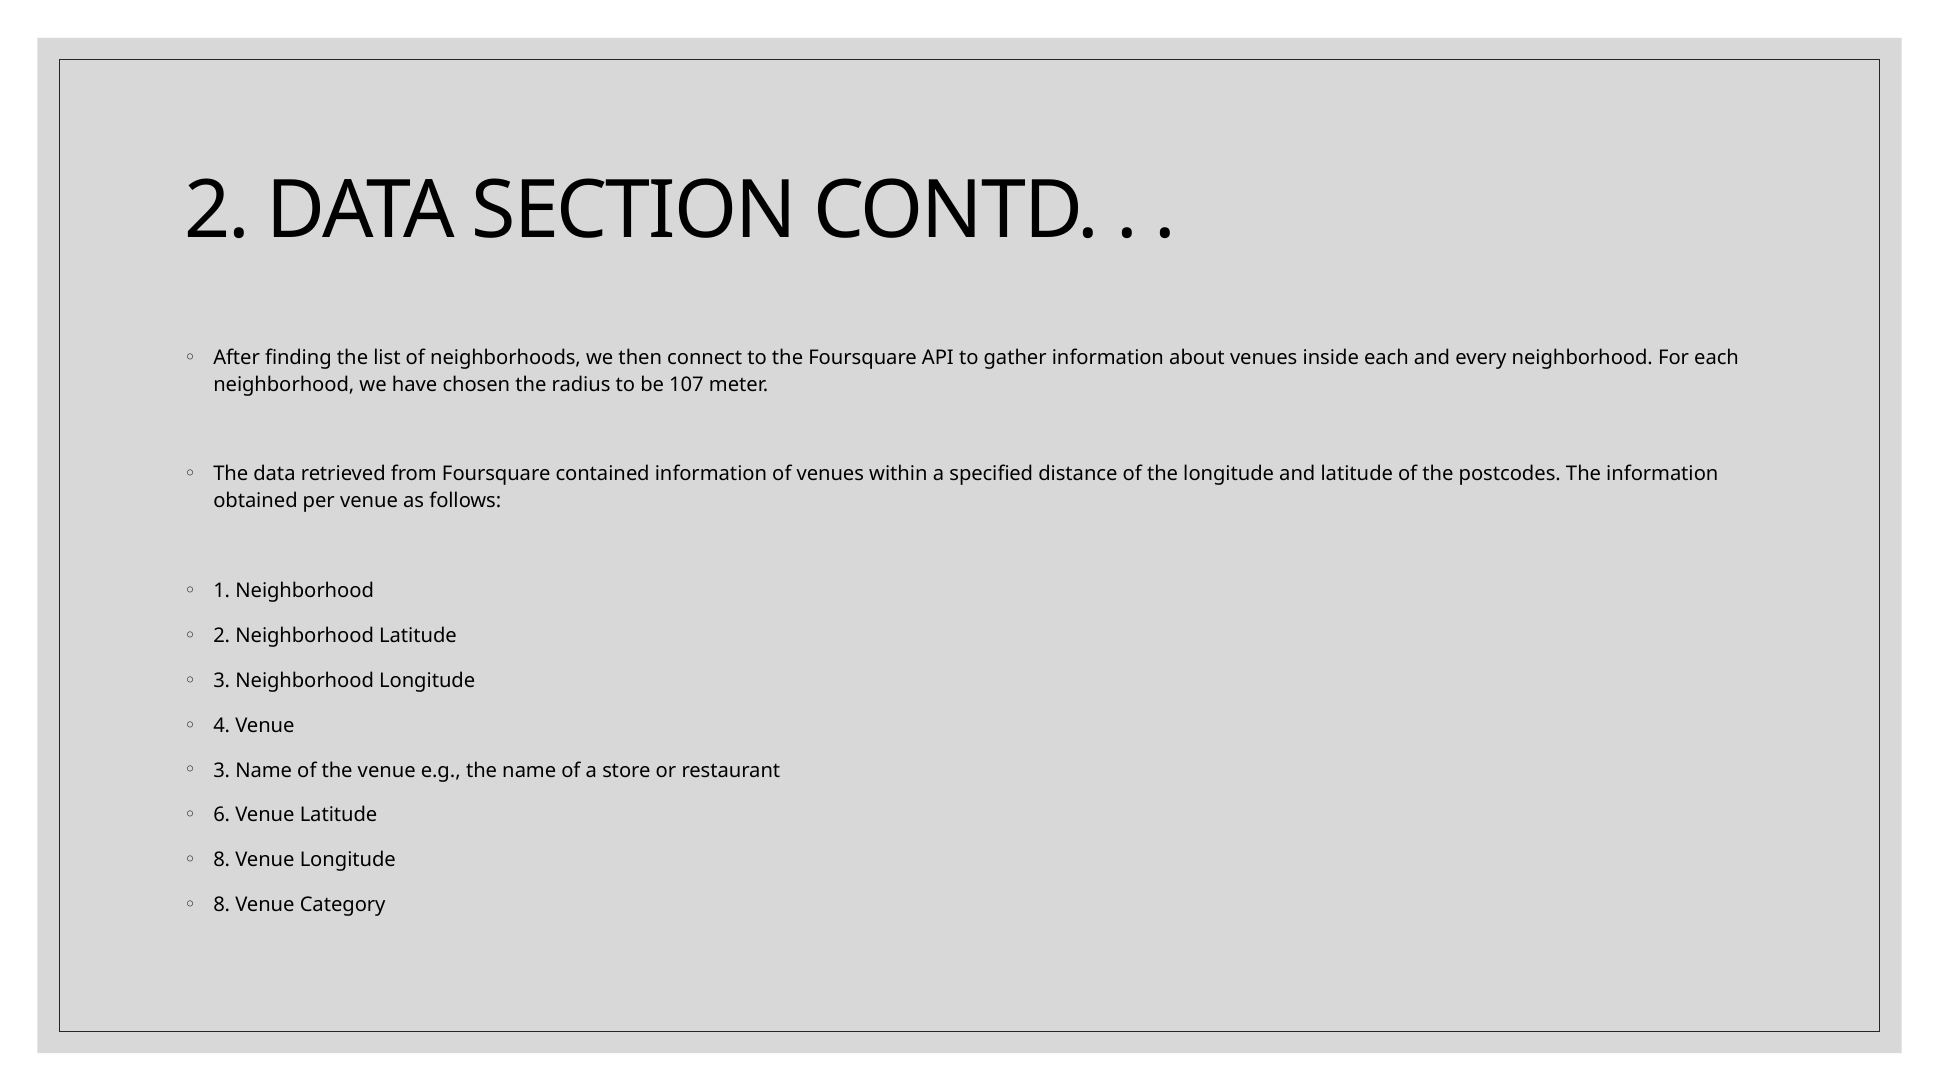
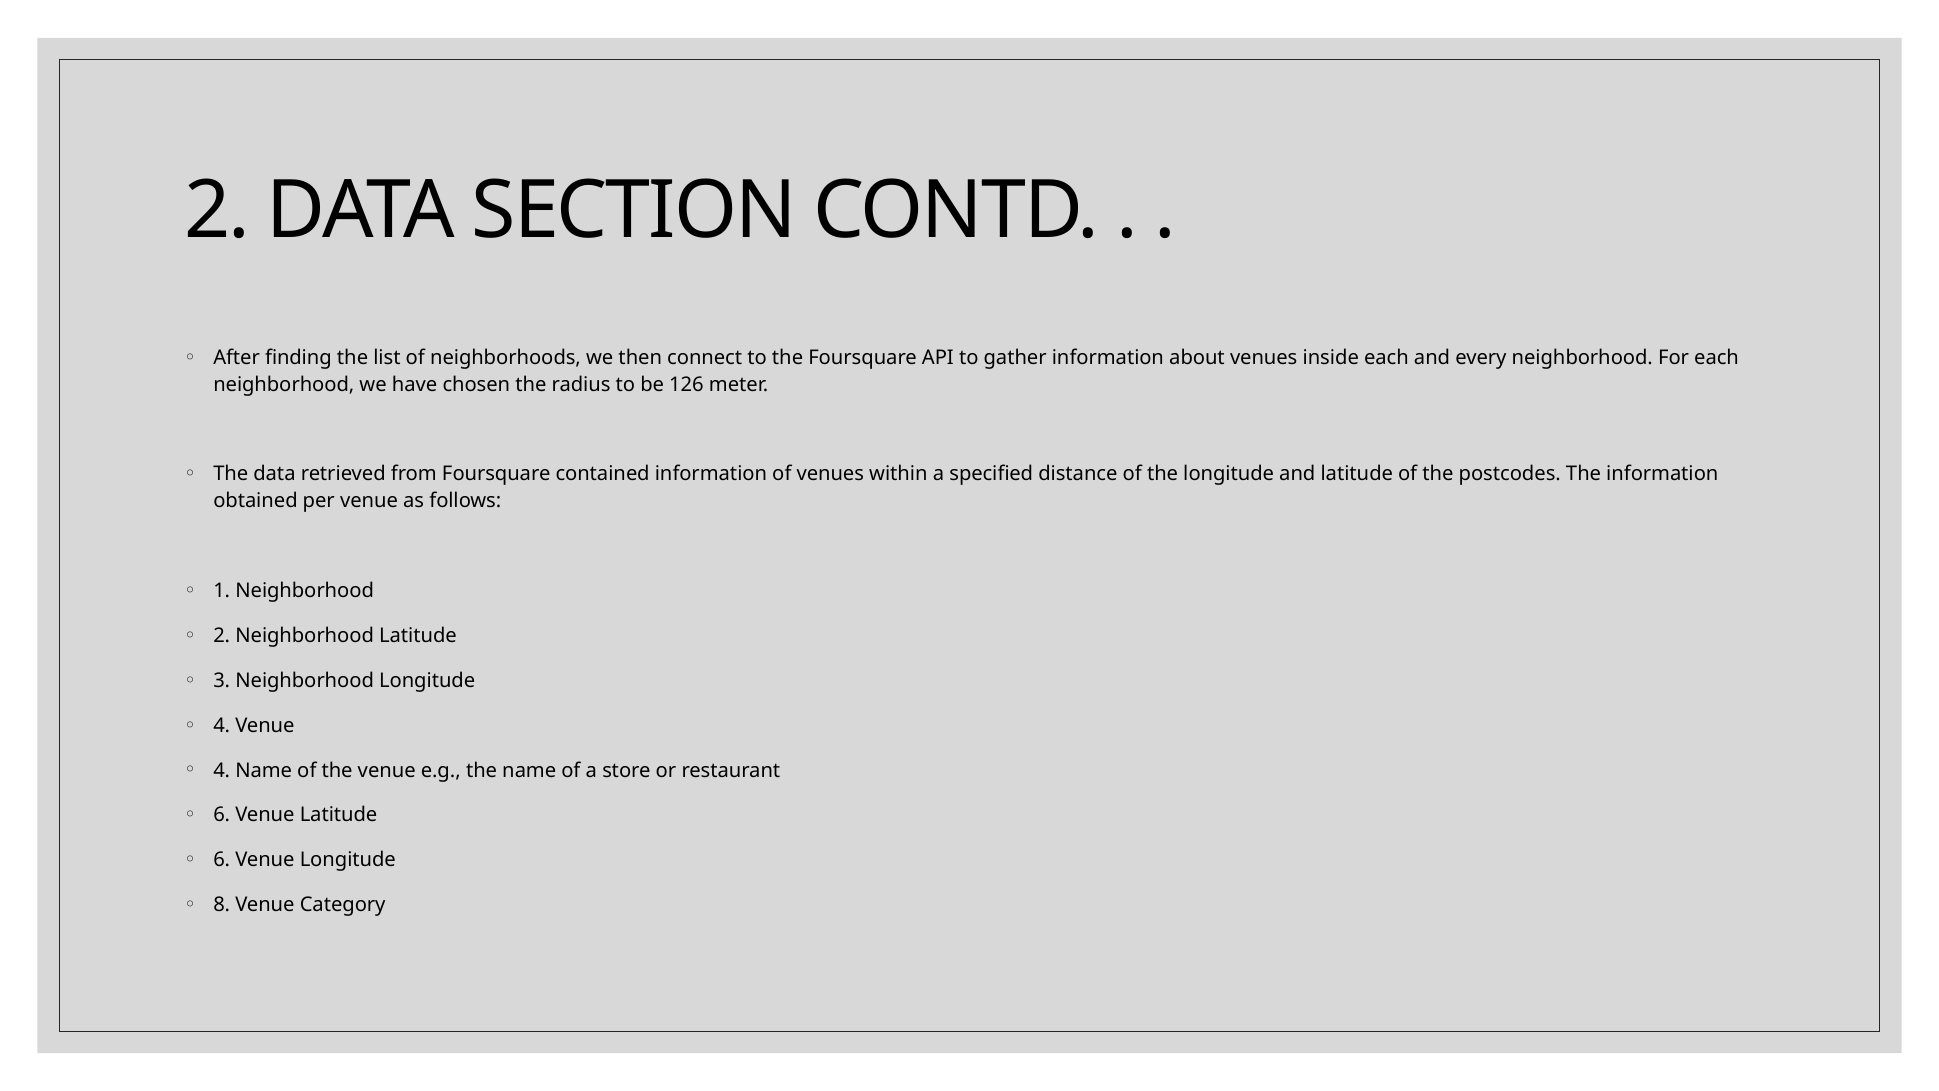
107: 107 -> 126 (687, 384)
3: 3 -> 4 (222, 770)
8: 8 -> 6 (222, 860)
